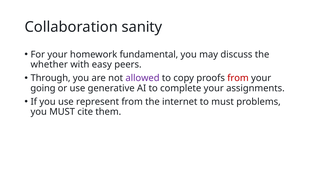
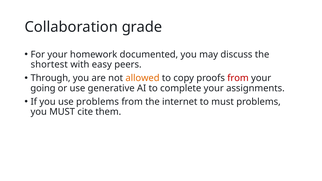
sanity: sanity -> grade (142, 27)
fundamental: fundamental -> documented (149, 54)
whether: whether -> shortest (49, 65)
allowed colour: purple -> orange (142, 78)
use represent: represent -> problems (98, 102)
